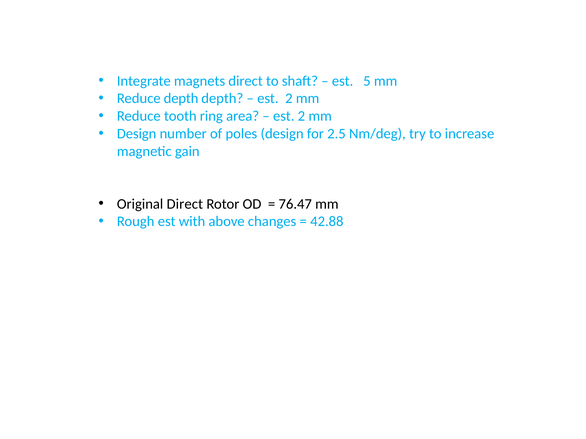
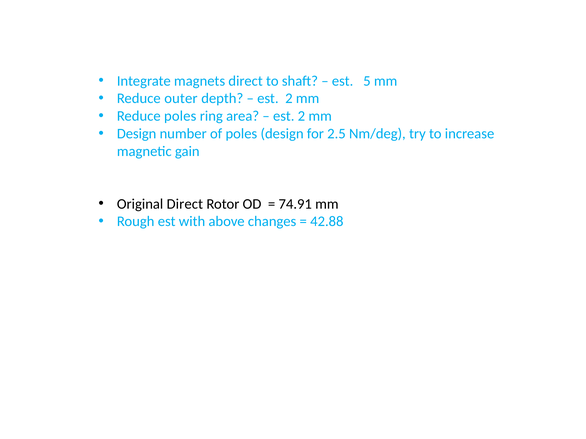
Reduce depth: depth -> outer (181, 99)
Reduce tooth: tooth -> poles (180, 116)
76.47: 76.47 -> 74.91 (295, 204)
